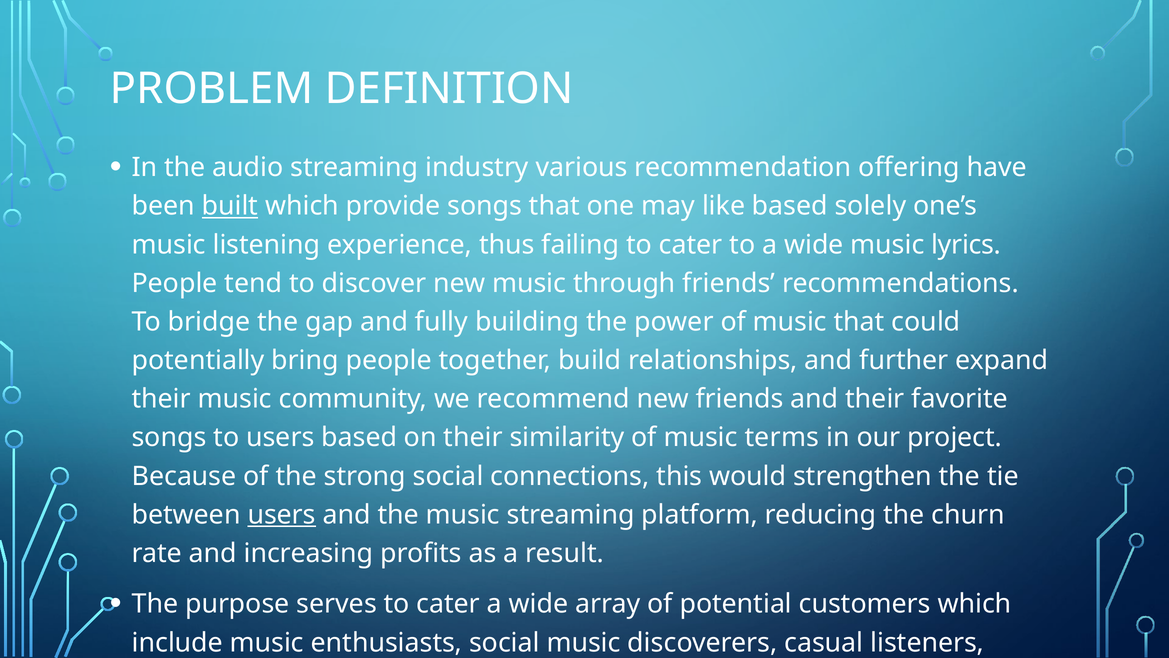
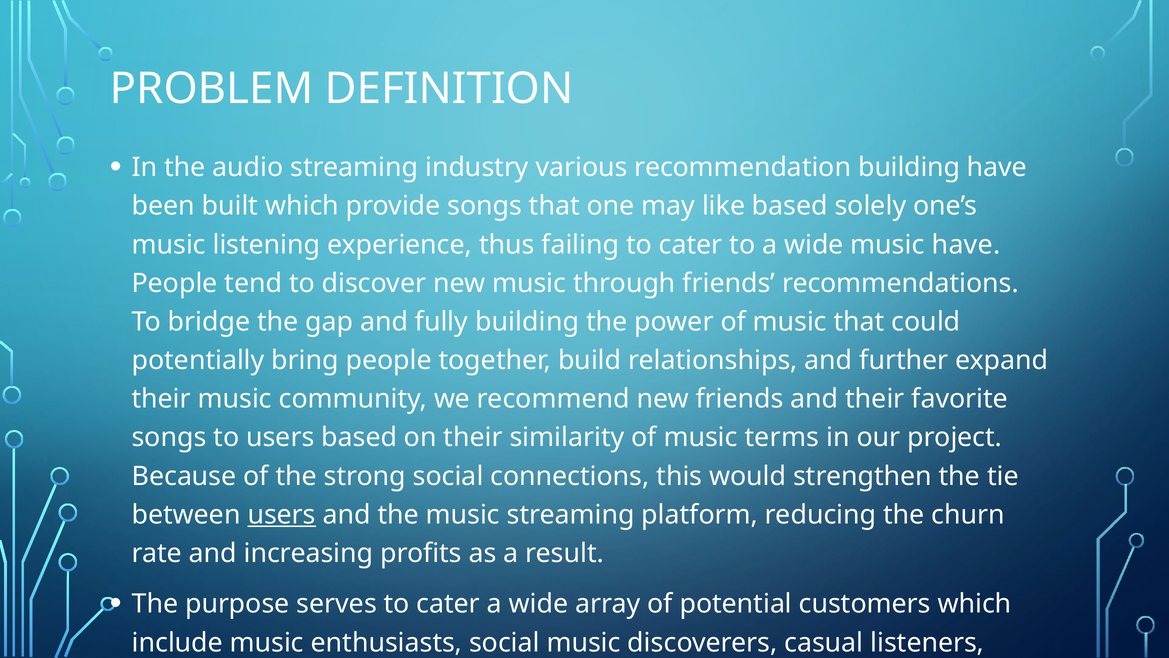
recommendation offering: offering -> building (909, 167)
built underline: present -> none (230, 206)
music lyrics: lyrics -> have (966, 245)
